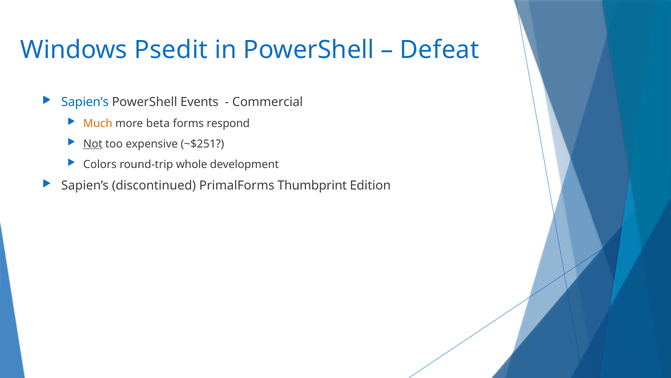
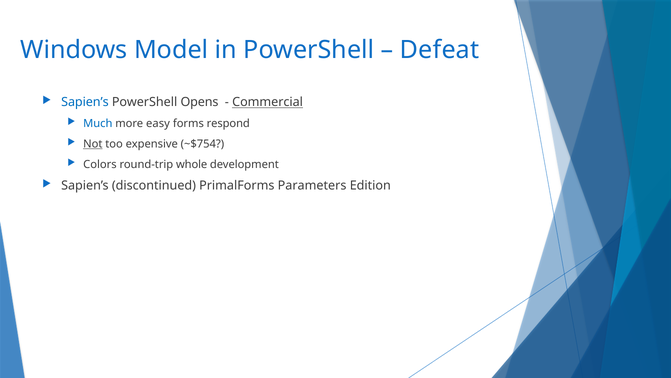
Psedit: Psedit -> Model (171, 50)
Events: Events -> Opens (200, 102)
Commercial underline: none -> present (268, 102)
Much colour: orange -> blue (98, 123)
beta: beta -> easy (158, 123)
~$251: ~$251 -> ~$754 (202, 144)
Thumbprint: Thumbprint -> Parameters (312, 185)
